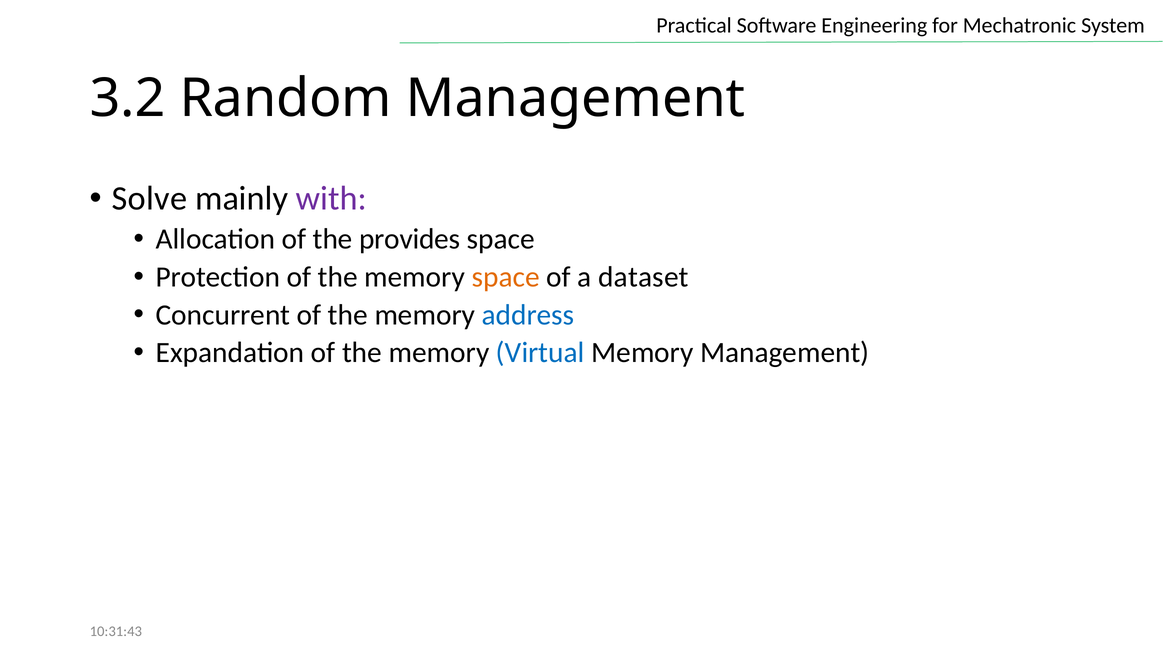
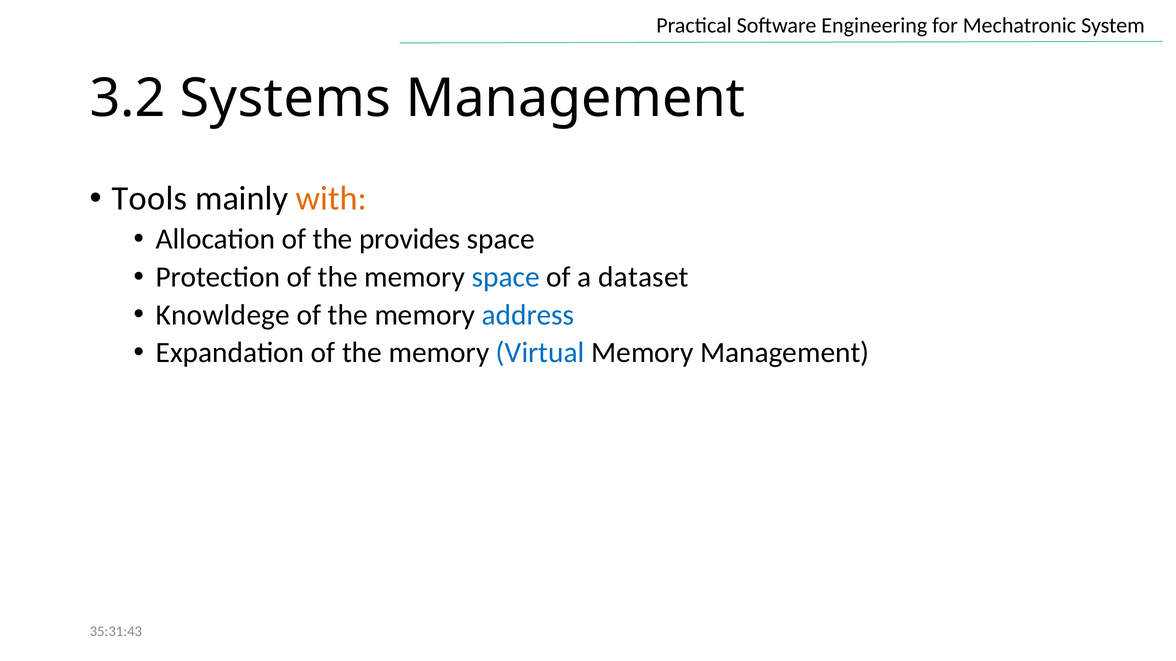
Random: Random -> Systems (285, 99)
Solve: Solve -> Tools (149, 199)
with colour: purple -> orange (331, 199)
space colour: orange -> blue (506, 277)
Concurrent: Concurrent -> Knowldege (223, 315)
10:31:43: 10:31:43 -> 35:31:43 (116, 632)
